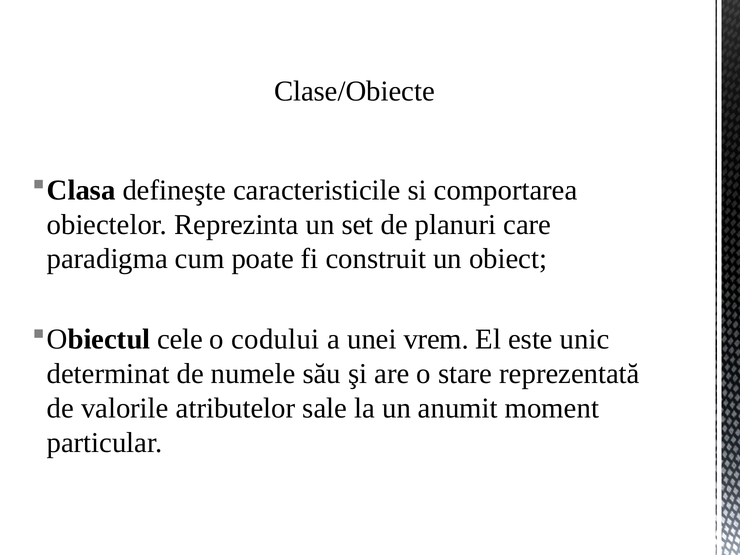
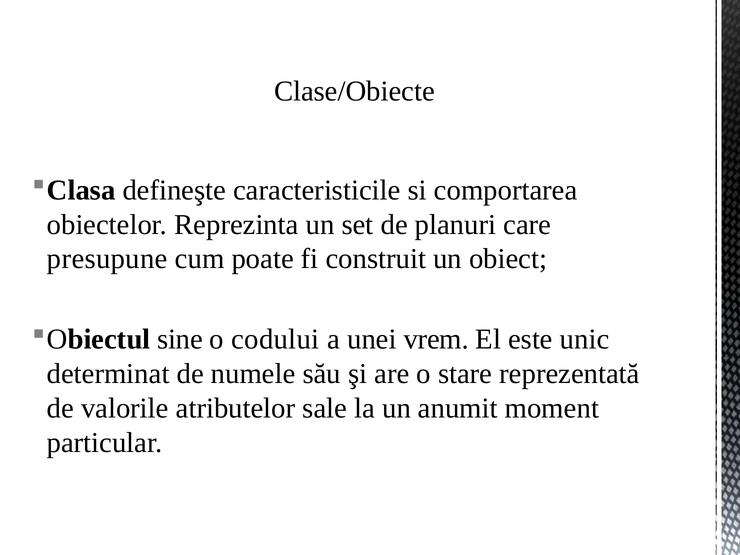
paradigma: paradigma -> presupune (107, 259)
cele: cele -> sine (180, 339)
